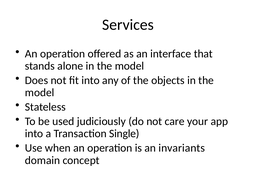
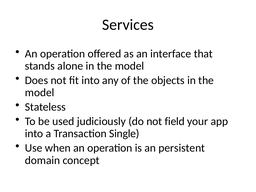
care: care -> field (175, 121)
invariants: invariants -> persistent (182, 148)
